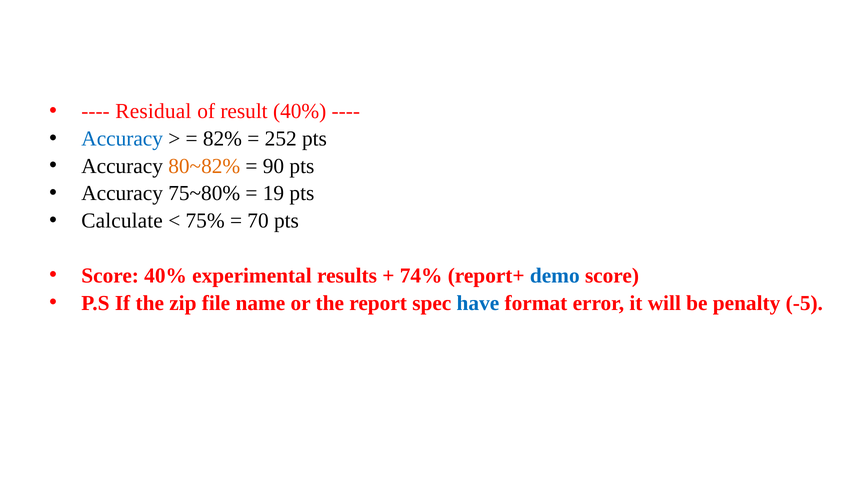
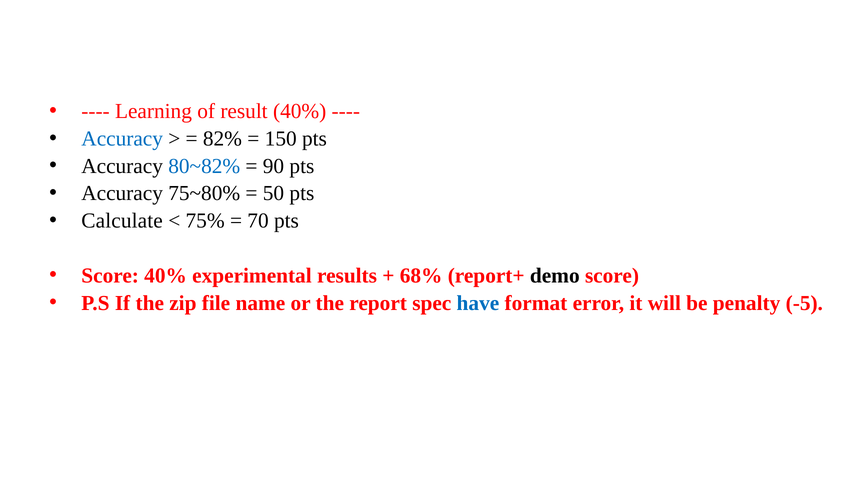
Residual: Residual -> Learning (153, 111)
252: 252 -> 150 (281, 139)
80~82% colour: orange -> blue (204, 166)
19: 19 -> 50 (273, 193)
74%: 74% -> 68% (421, 276)
demo colour: blue -> black (555, 276)
